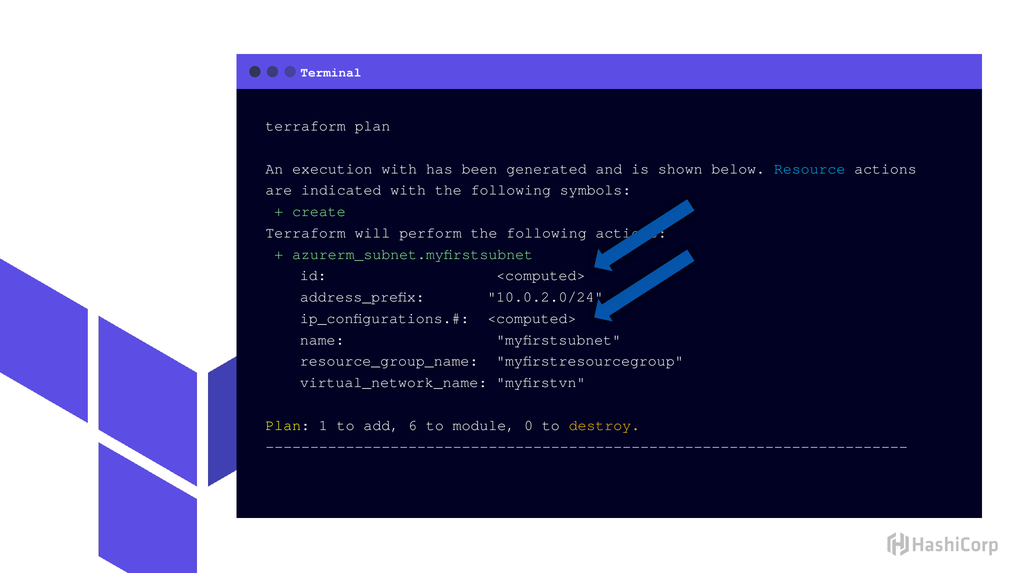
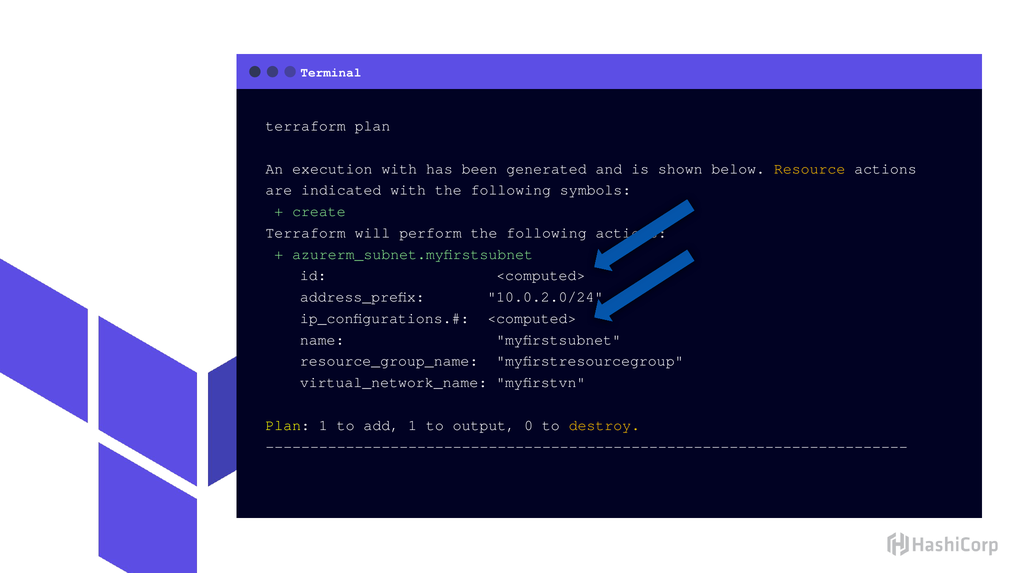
Resource colour: light blue -> yellow (810, 169)
add 6: 6 -> 1 (413, 425)
module: module -> output (484, 425)
